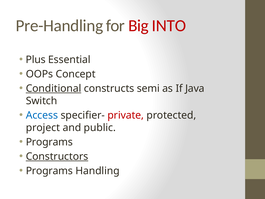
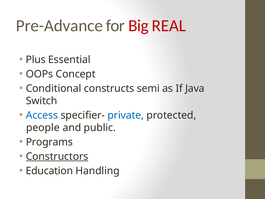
Pre-Handling: Pre-Handling -> Pre-Advance (59, 26)
INTO: INTO -> REAL (169, 26)
Conditional underline: present -> none (54, 88)
private colour: red -> blue (126, 115)
project: project -> people (43, 127)
Programs: Programs -> Education (49, 171)
